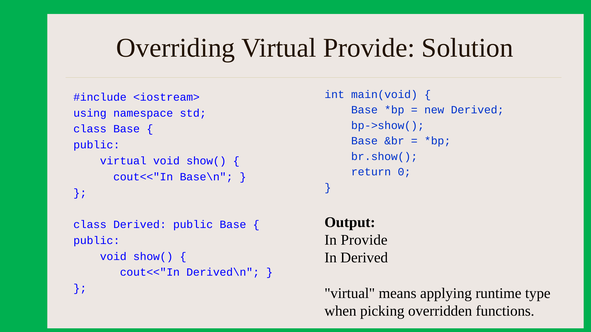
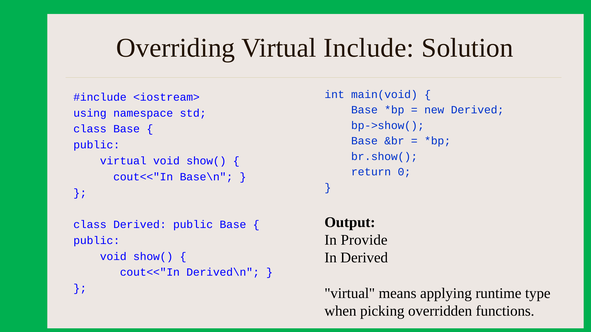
Virtual Provide: Provide -> Include (369, 48)
